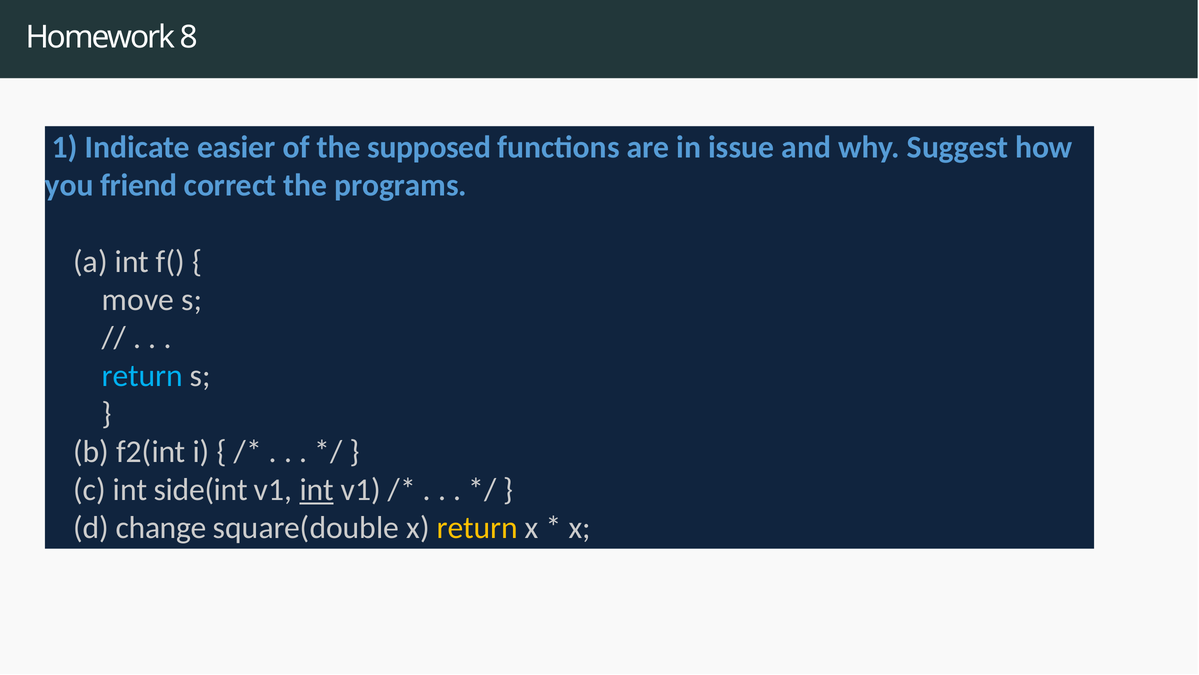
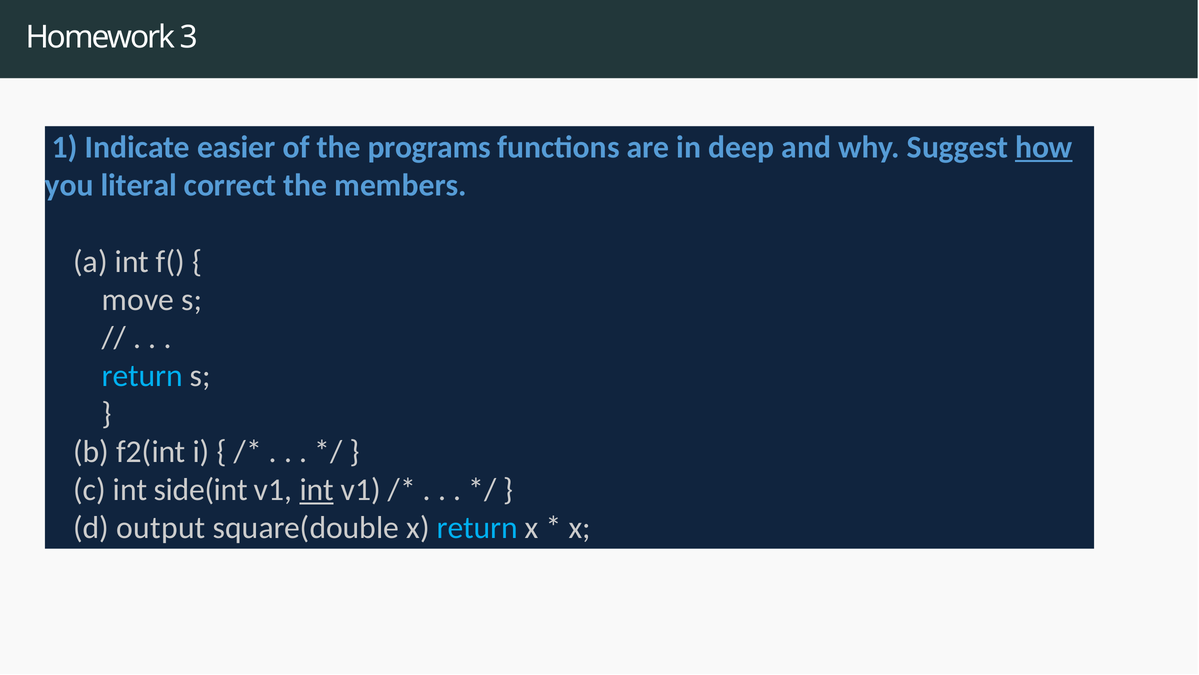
8: 8 -> 3 (189, 37)
supposed: supposed -> programs (429, 147)
issue: issue -> deep (741, 147)
how underline: none -> present (1044, 147)
friend: friend -> literal (139, 185)
programs: programs -> members (401, 185)
change: change -> output (161, 528)
return colour: yellow -> light blue (477, 528)
